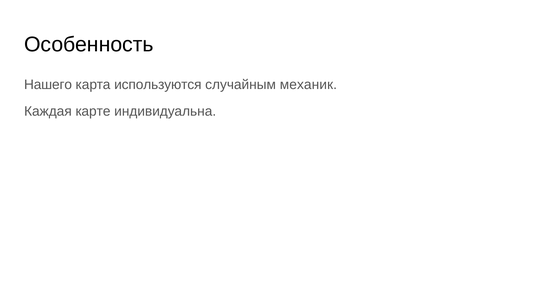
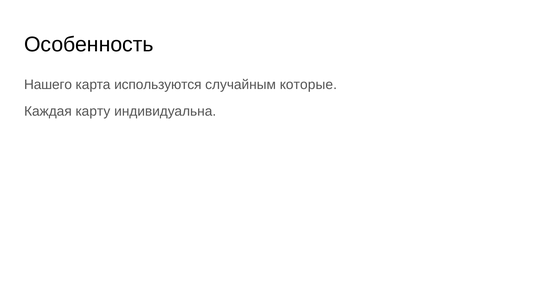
механик: механик -> которые (308, 85)
карте: карте -> карту (93, 111)
